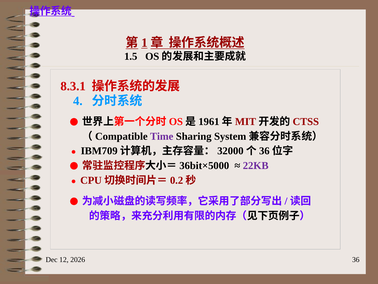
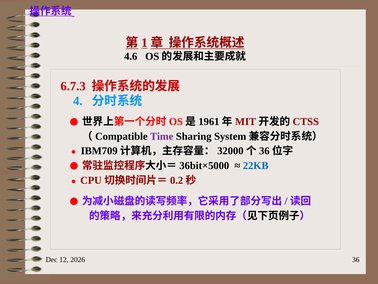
1.5: 1.5 -> 4.6 (131, 56)
8.3.1: 8.3.1 -> 6.7.3 (73, 86)
22KB colour: purple -> blue (256, 165)
